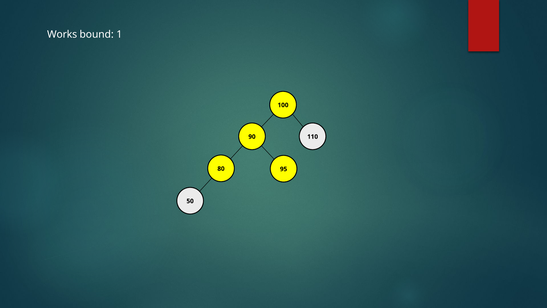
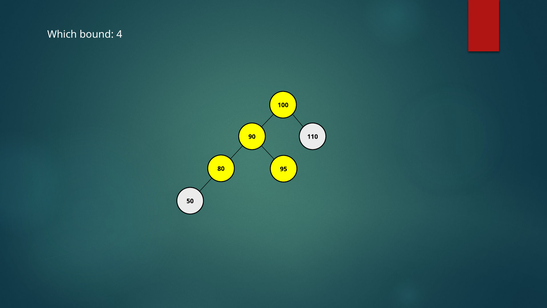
Works: Works -> Which (62, 34)
1: 1 -> 4 (119, 34)
